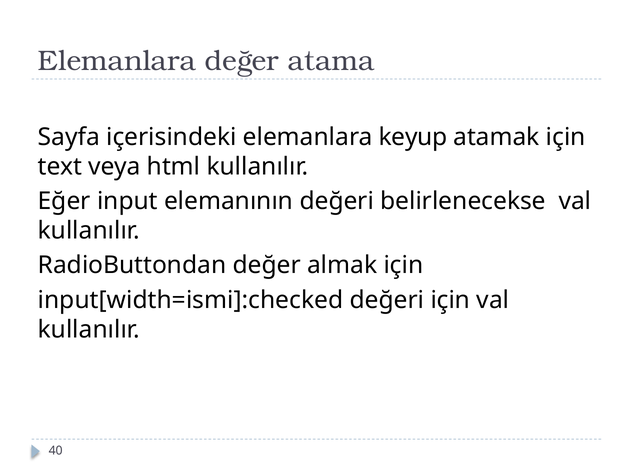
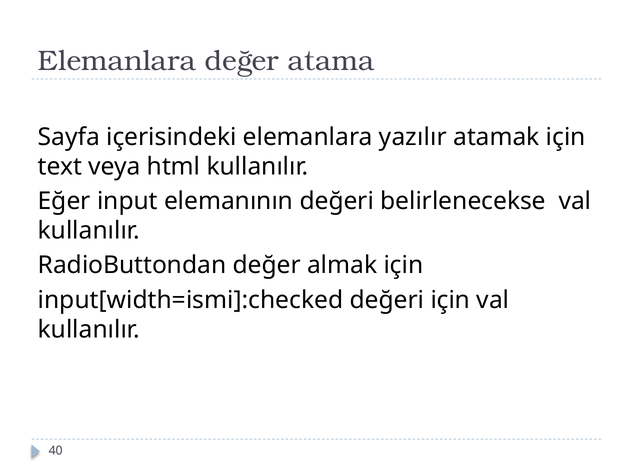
keyup: keyup -> yazılır (413, 137)
